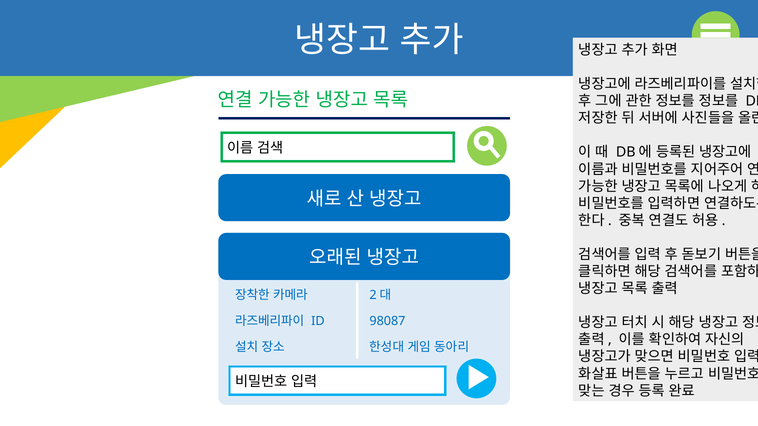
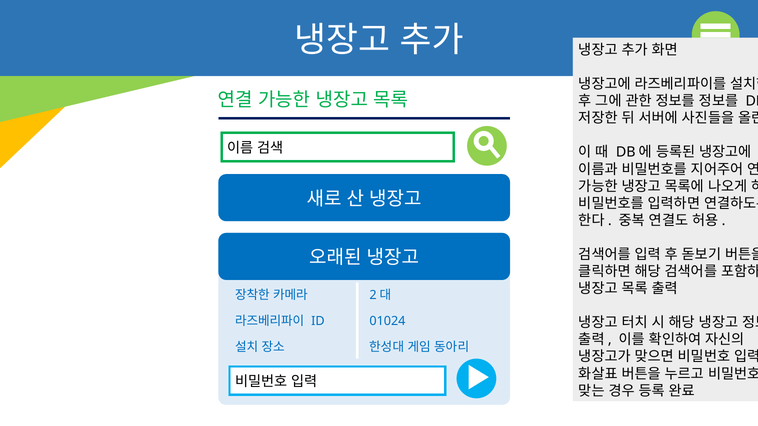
98087: 98087 -> 01024 (387, 321)
